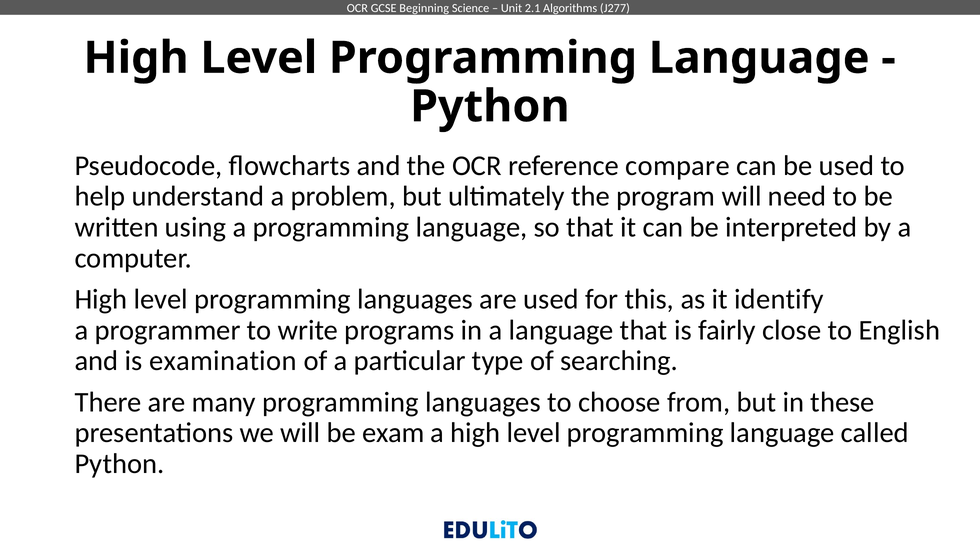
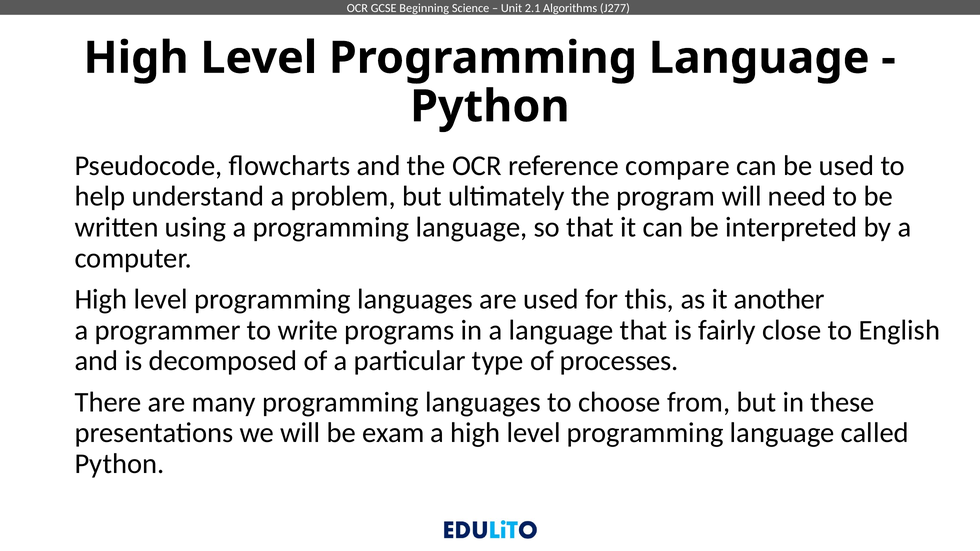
identify: identify -> another (779, 299)
examination: examination -> decomposed (223, 361)
searching: searching -> processes (619, 361)
